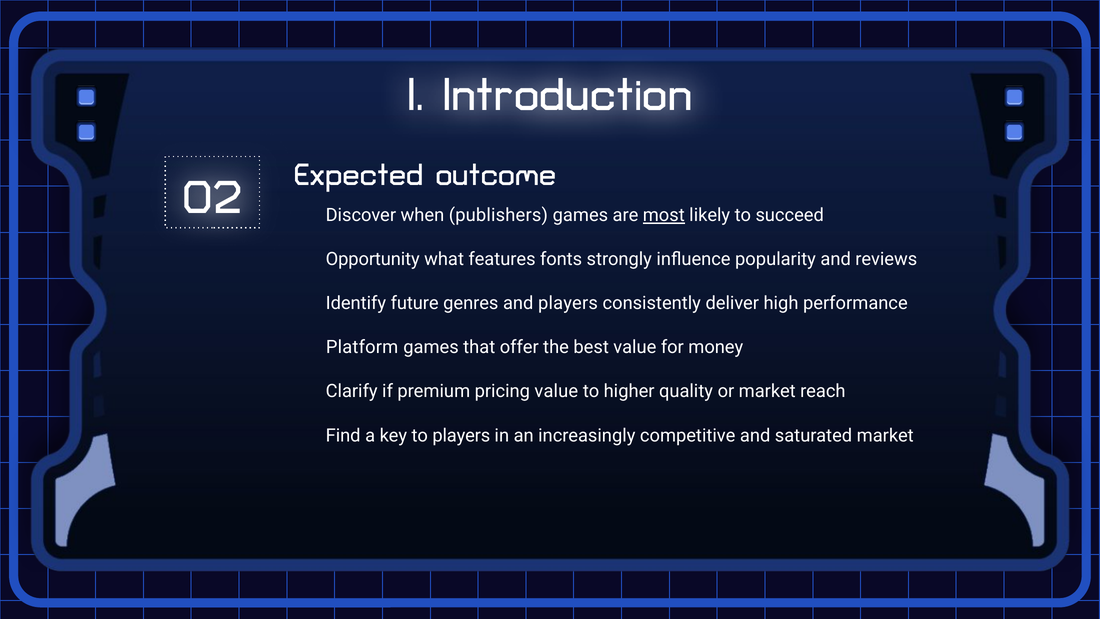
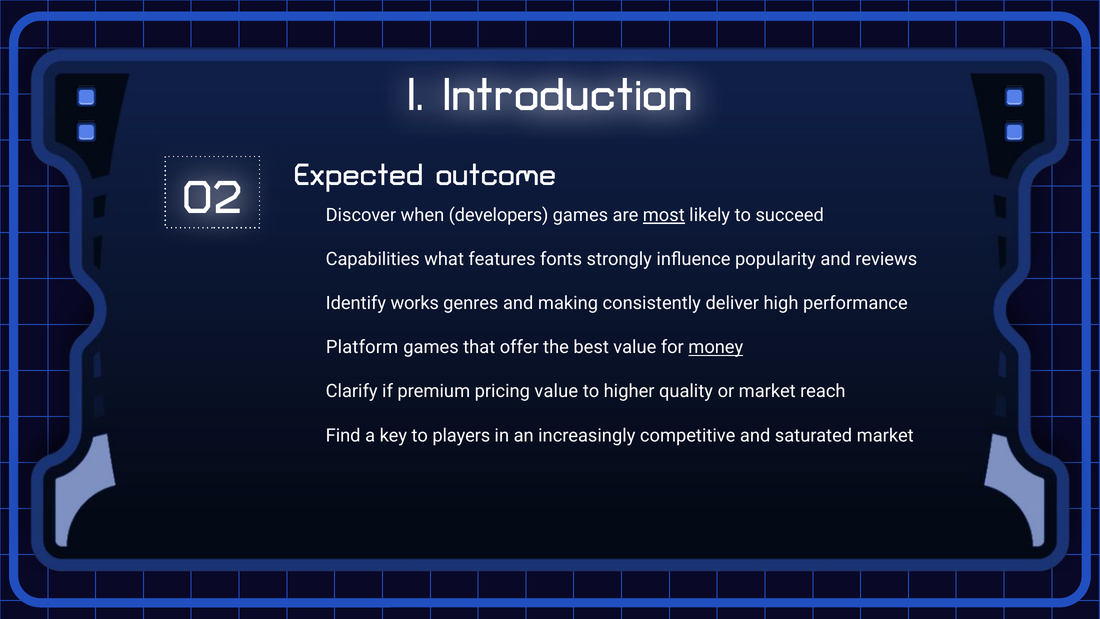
publishers: publishers -> developers (499, 215)
Opportunity: Opportunity -> Capabilities (373, 259)
future: future -> works (415, 303)
and players: players -> making (568, 303)
money underline: none -> present (716, 347)
